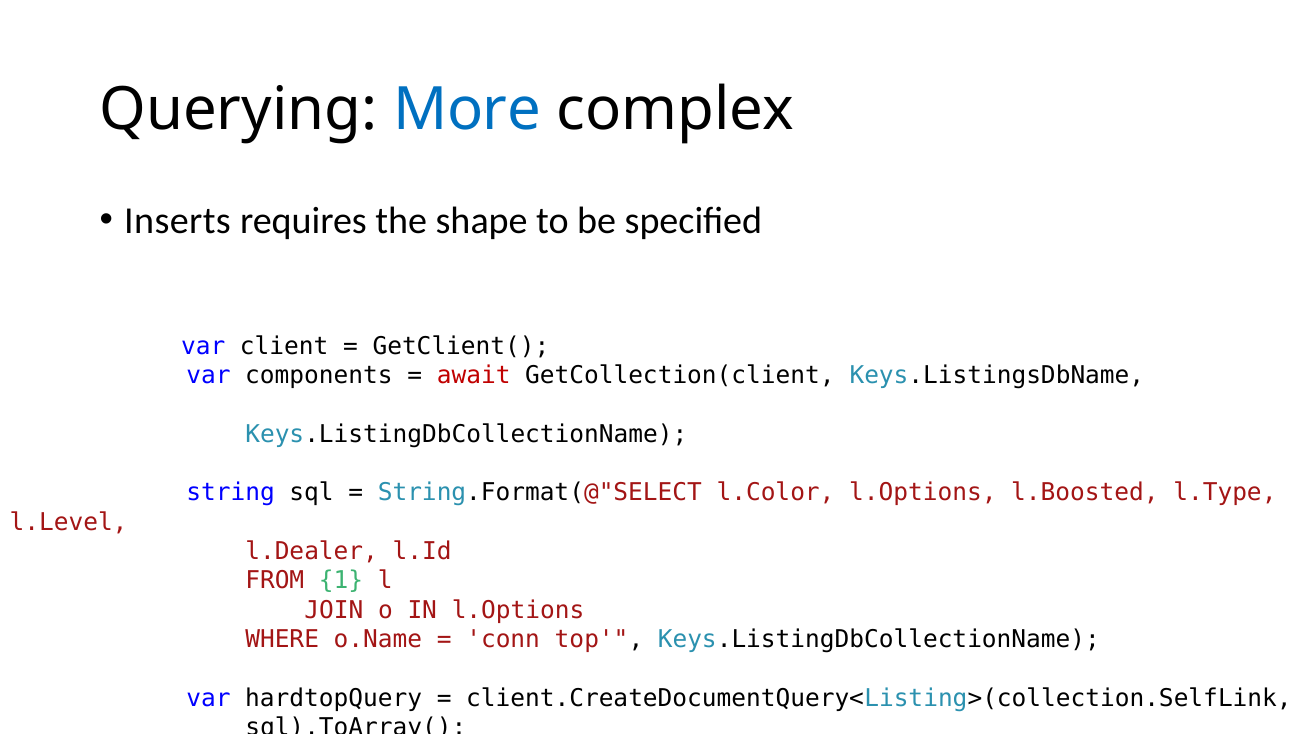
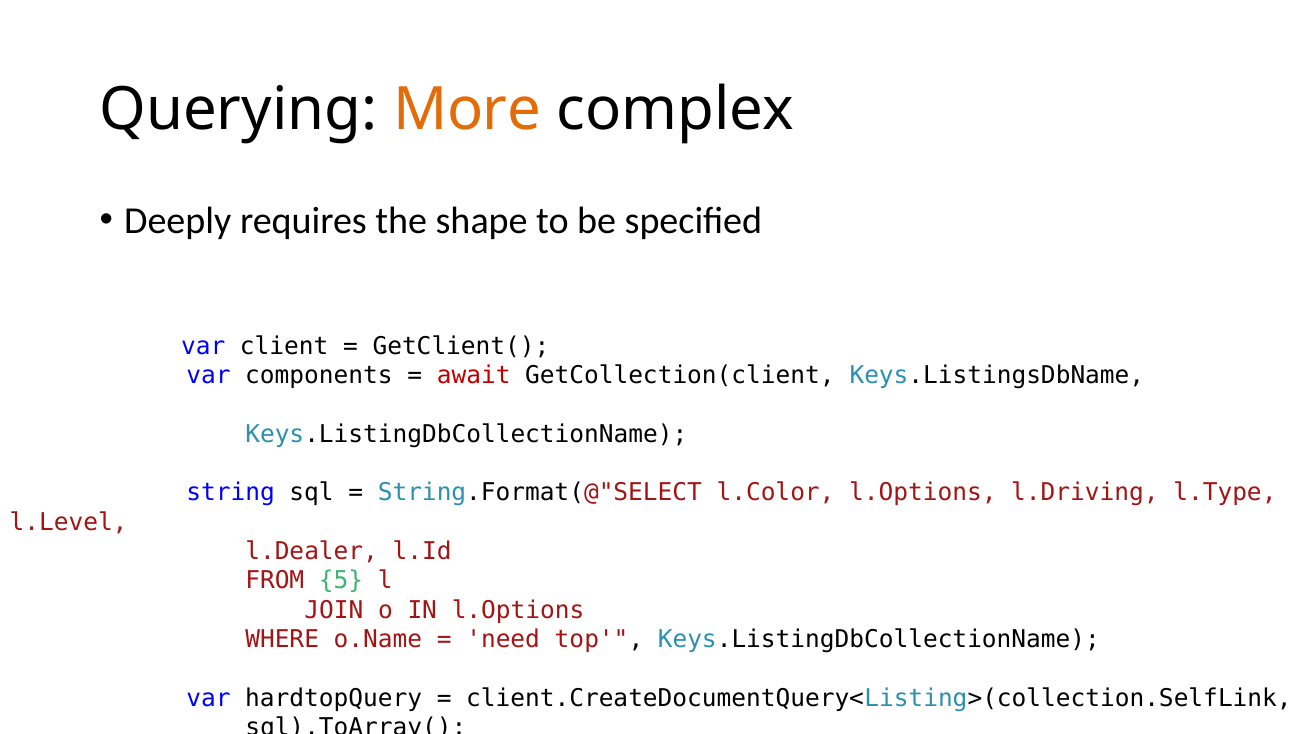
More colour: blue -> orange (467, 110)
Inserts: Inserts -> Deeply (178, 221)
l.Boosted: l.Boosted -> l.Driving (1085, 493)
1: 1 -> 5 (341, 581)
conn: conn -> need (503, 640)
